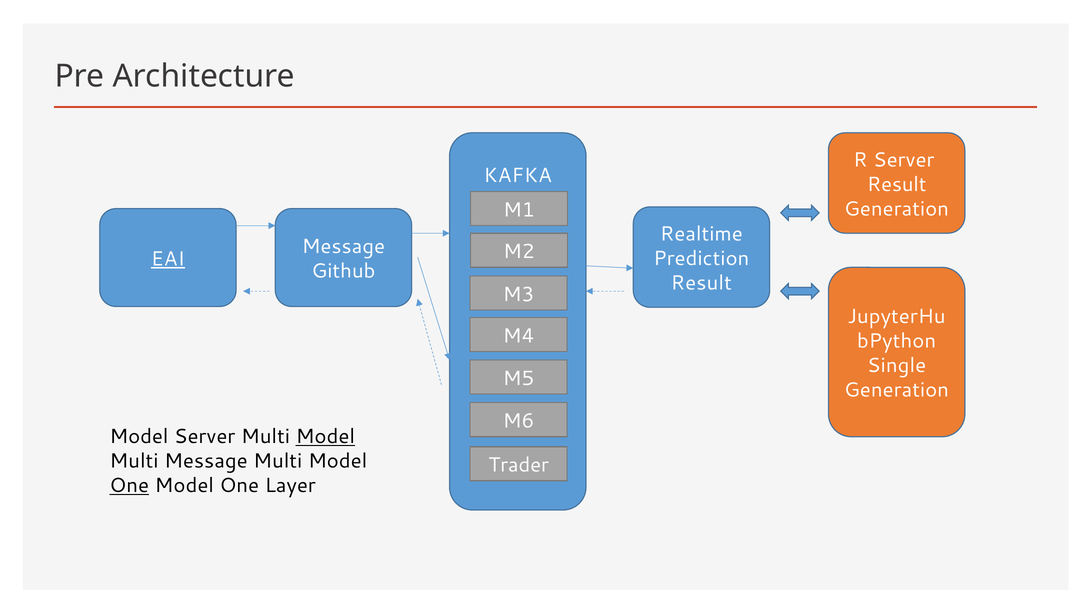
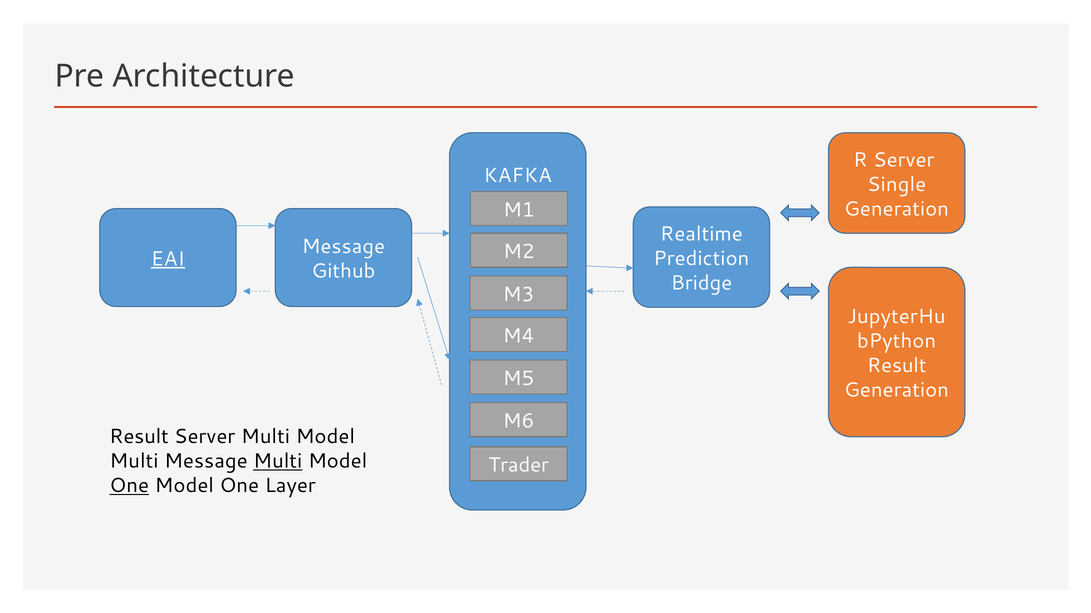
Result: Result -> Single (897, 185)
Result: Result -> Bridge (701, 283)
Single: Single -> Result (897, 366)
Model: Model -> Result (139, 437)
Model underline: present -> none (325, 437)
Multi underline: none -> present (278, 462)
